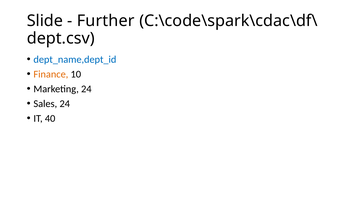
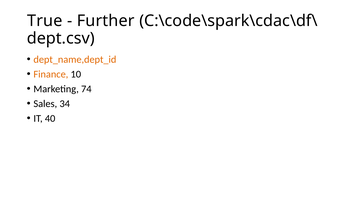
Slide: Slide -> True (45, 21)
dept_name,dept_id colour: blue -> orange (75, 60)
Marketing 24: 24 -> 74 (86, 89)
Sales 24: 24 -> 34 (65, 104)
